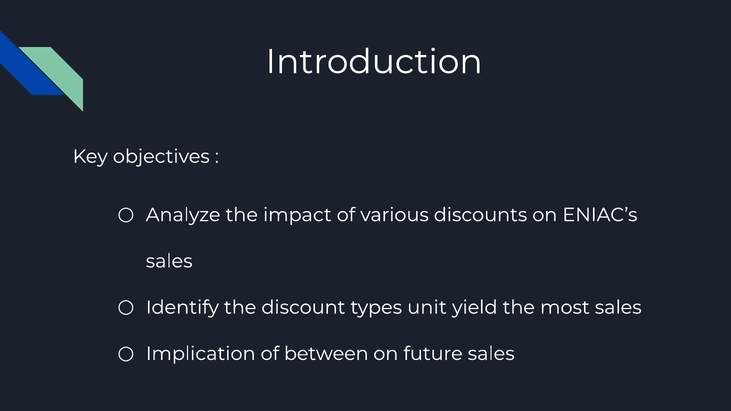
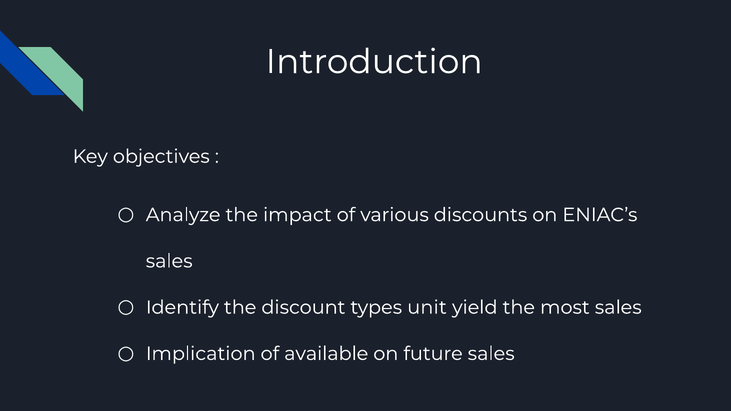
between: between -> available (326, 354)
